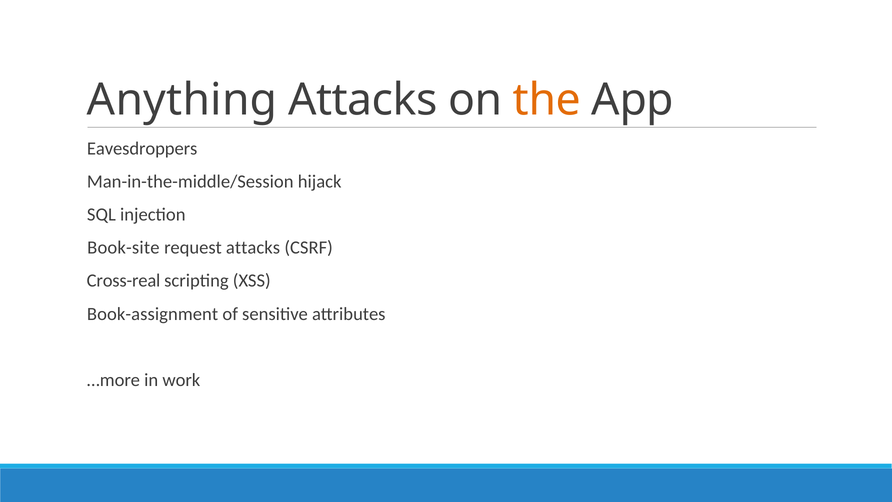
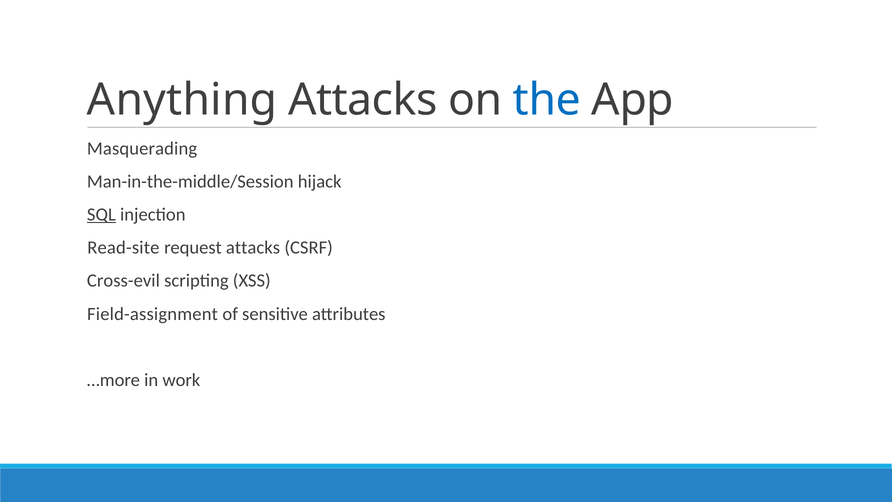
the colour: orange -> blue (547, 100)
Eavesdroppers: Eavesdroppers -> Masquerading (142, 148)
SQL underline: none -> present (101, 214)
Book-site: Book-site -> Read-site (123, 248)
Cross-real: Cross-real -> Cross-evil (123, 281)
Book-assignment: Book-assignment -> Field-assignment (153, 314)
